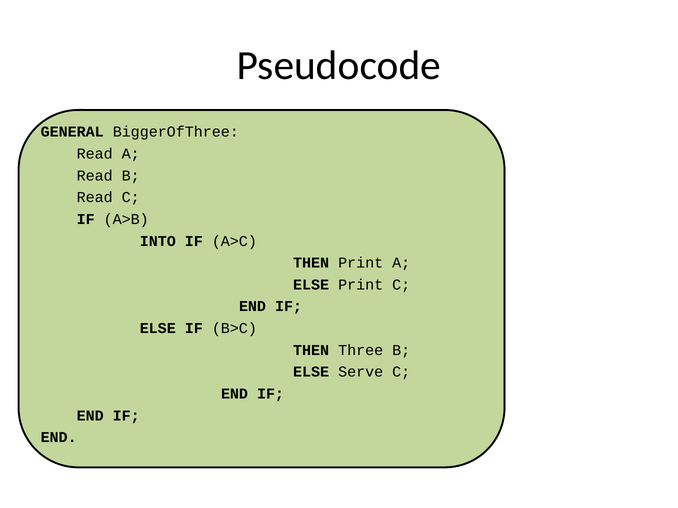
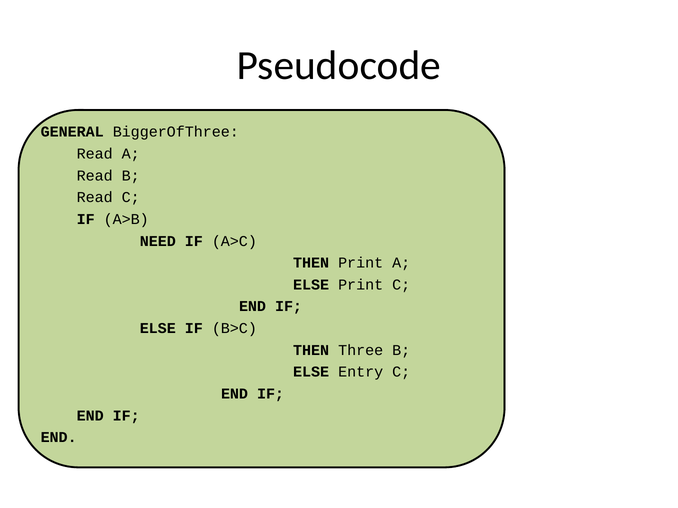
INTO: INTO -> NEED (158, 241)
Serve: Serve -> Entry (361, 372)
